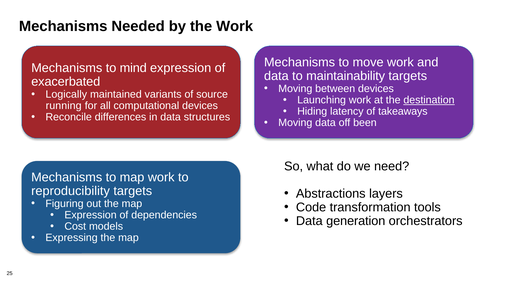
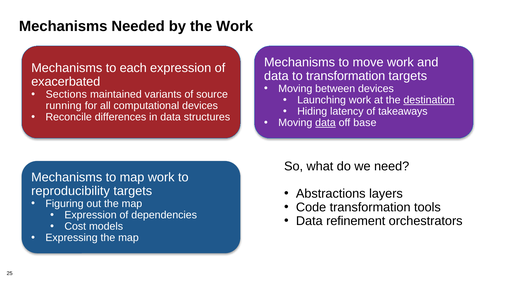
mind: mind -> each (133, 68)
to maintainability: maintainability -> transformation (346, 76)
Logically: Logically -> Sections (66, 94)
data underline: none -> present (325, 123)
been: been -> base (365, 123)
generation: generation -> refinement (356, 221)
